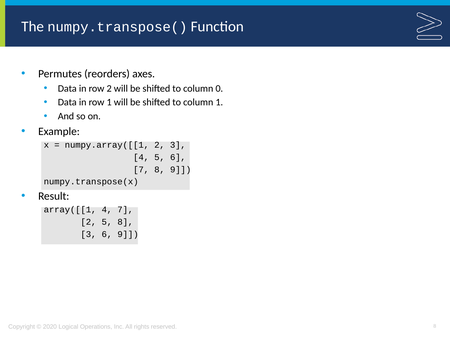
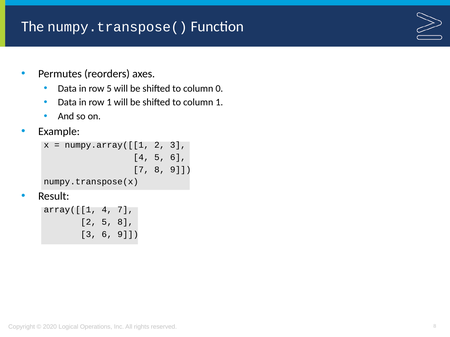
row 2: 2 -> 5 (109, 89)
